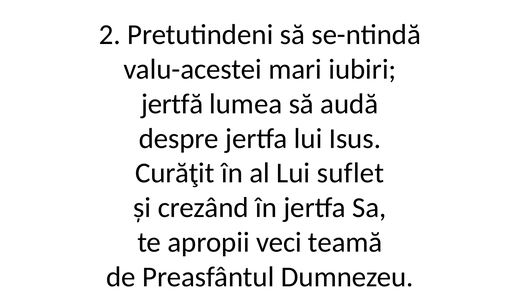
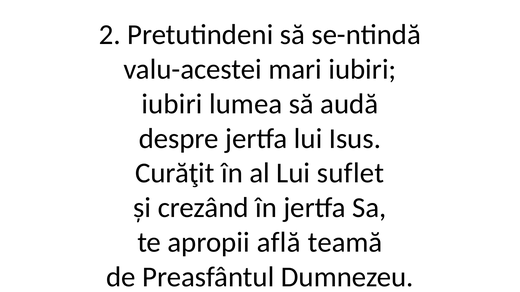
jertfă: jertfă -> iubiri (172, 104)
veci: veci -> află (279, 243)
